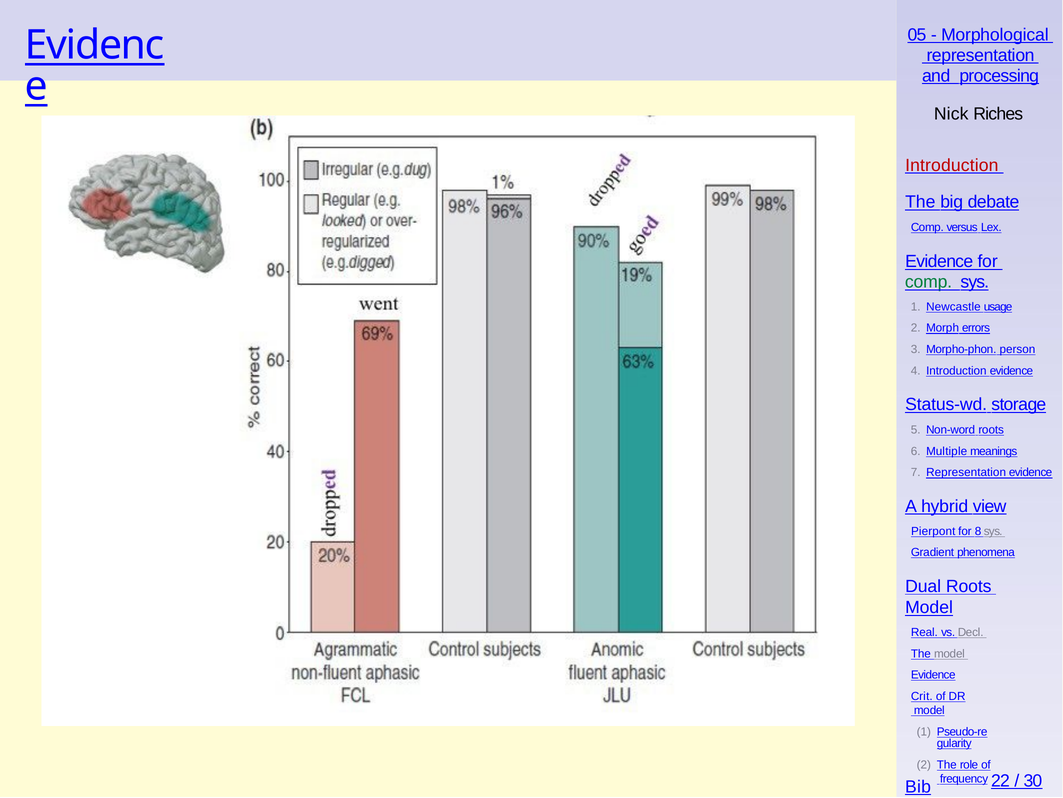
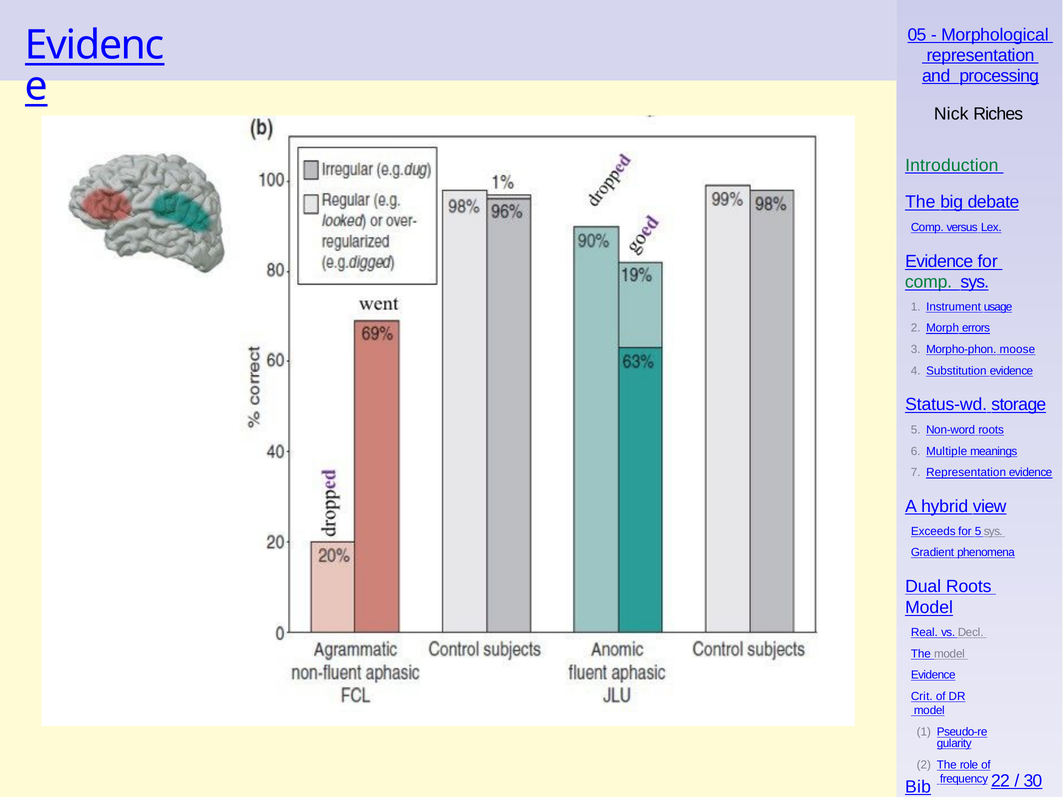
Introduction colour: red -> green (952, 165)
Newcastle: Newcastle -> Instrument (954, 307)
person: person -> moose (1017, 349)
Introduction: Introduction -> Substitution (956, 371)
Pierpont: Pierpont -> Exceeds (933, 531)
for 8: 8 -> 5 (978, 531)
